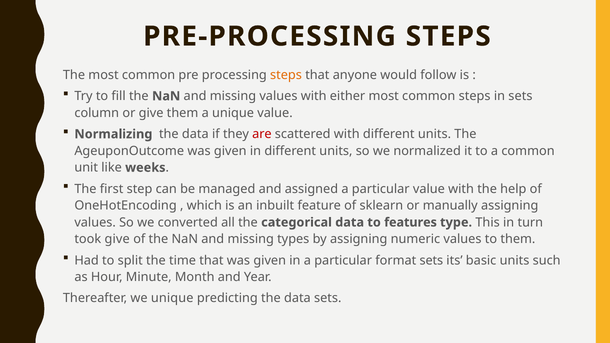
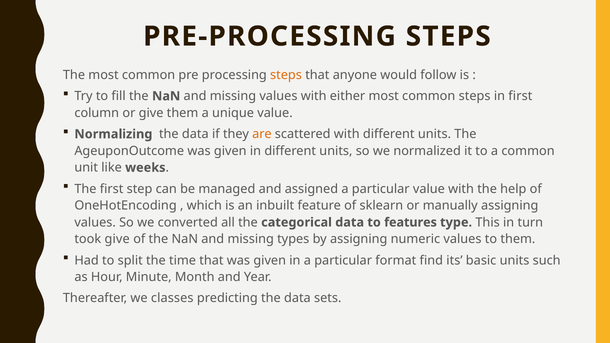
in sets: sets -> first (520, 96)
are colour: red -> orange (262, 134)
format sets: sets -> find (431, 260)
we unique: unique -> classes (172, 298)
